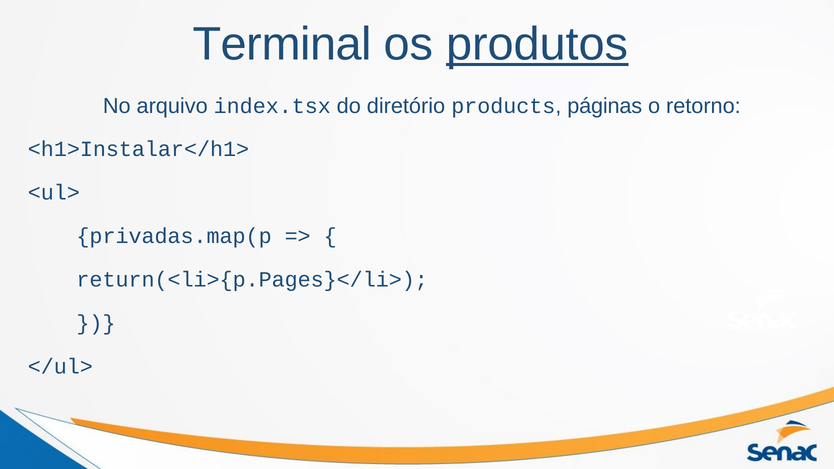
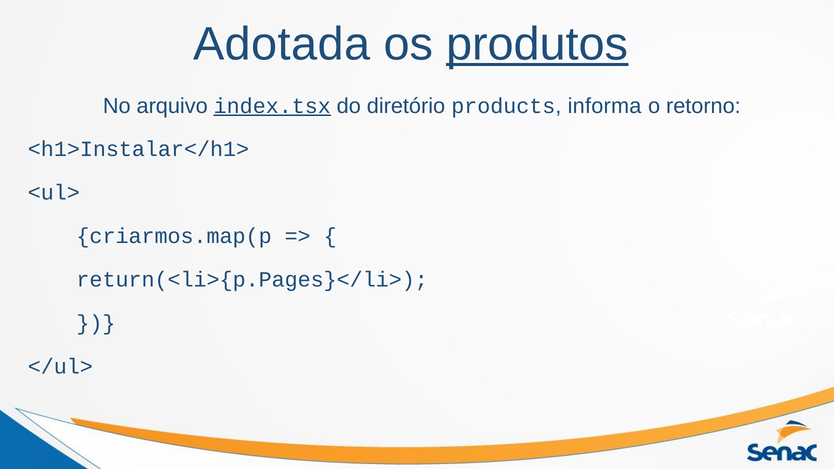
Terminal: Terminal -> Adotada (282, 44)
index.tsx underline: none -> present (272, 106)
páginas: páginas -> informa (605, 106)
privadas.map(p: privadas.map(p -> criarmos.map(p (174, 236)
